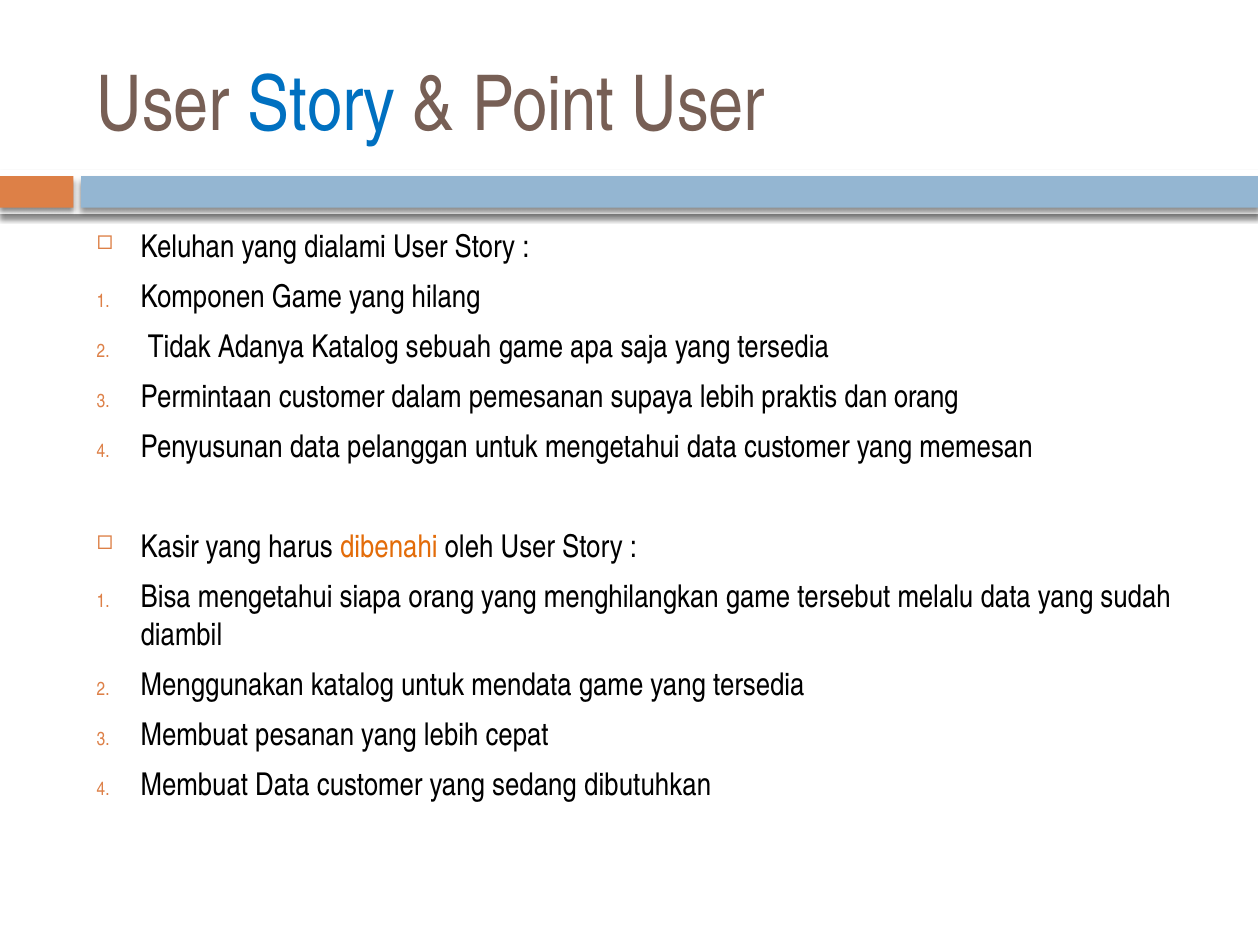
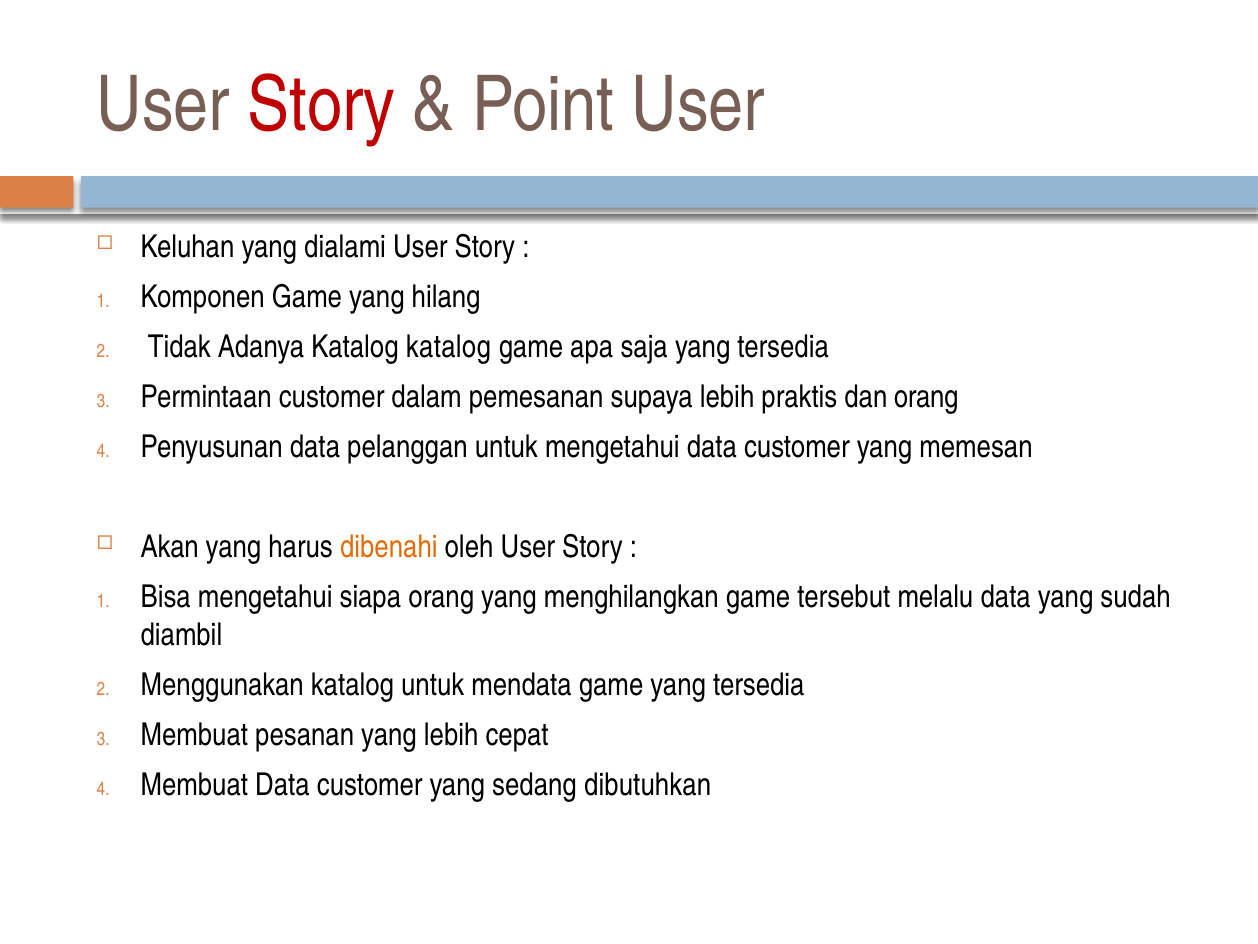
Story colour: blue -> red (321, 105)
Katalog sebuah: sebuah -> katalog (448, 347)
Kasir: Kasir -> Akan (170, 547)
